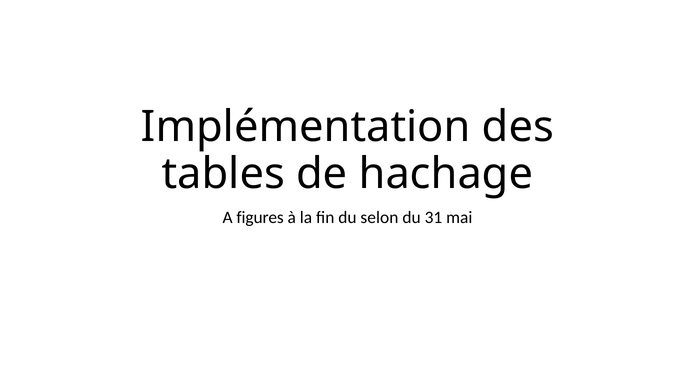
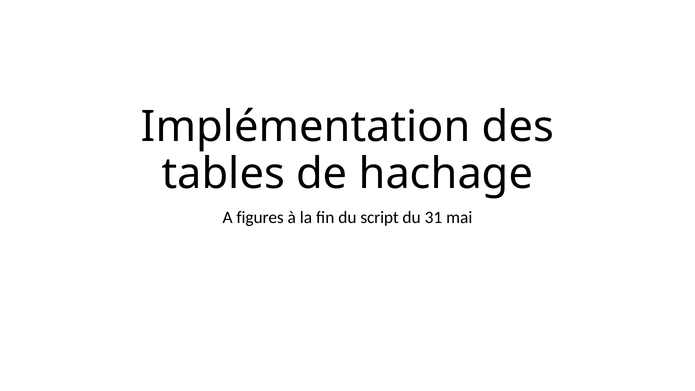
selon: selon -> script (380, 217)
